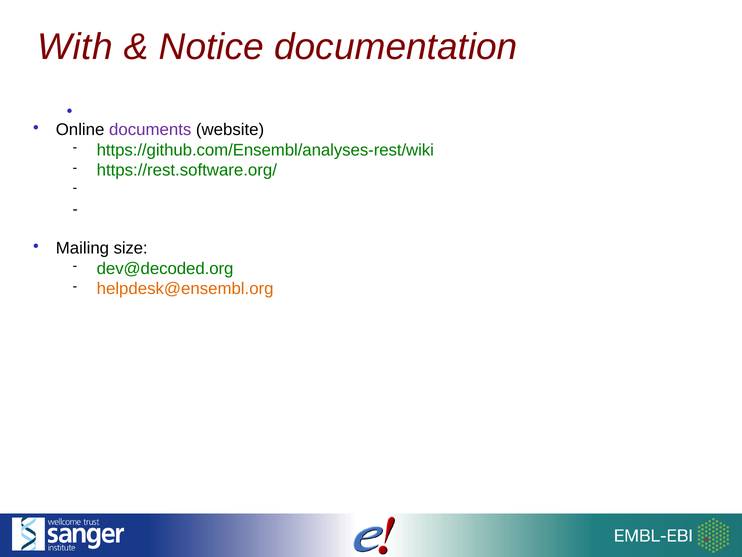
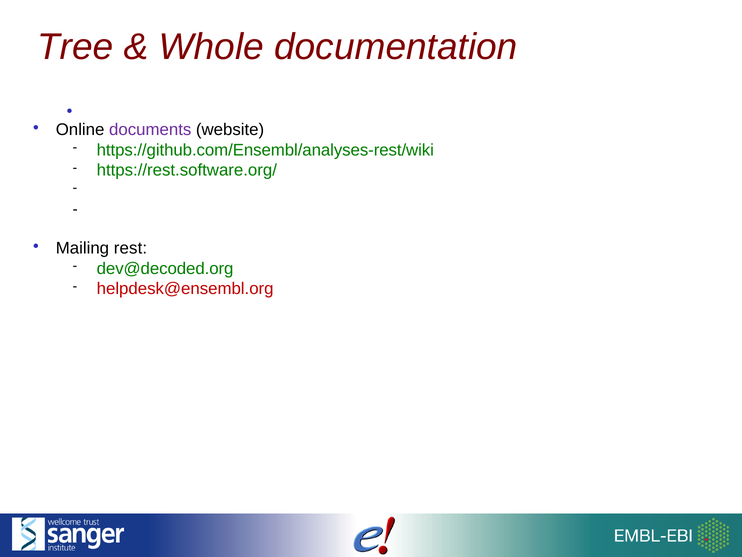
With: With -> Tree (75, 47)
Notice: Notice -> Whole (211, 47)
size: size -> rest (130, 248)
helpdesk@ensembl.org colour: orange -> red (185, 288)
